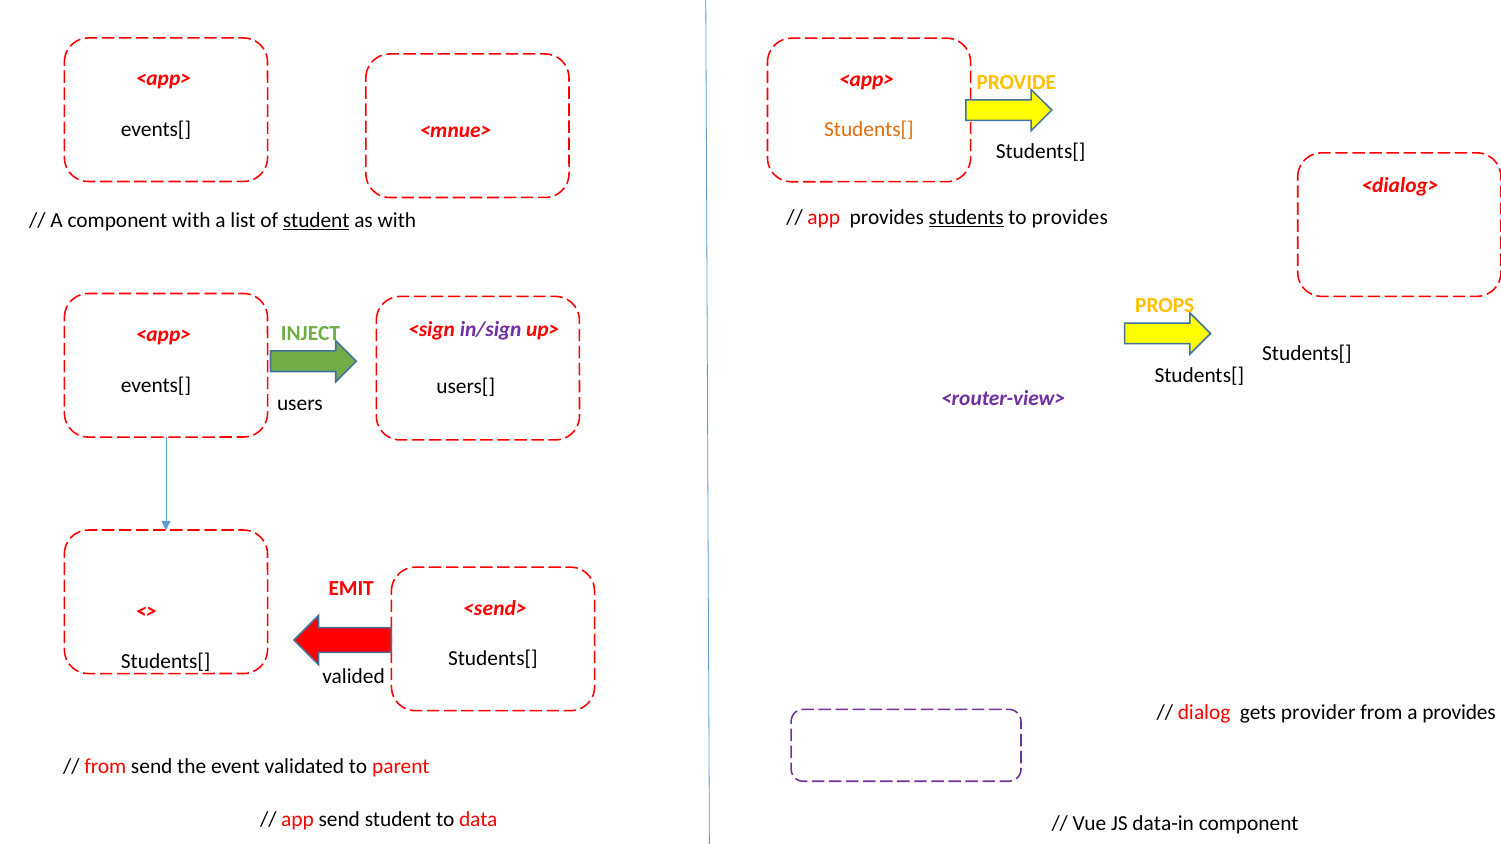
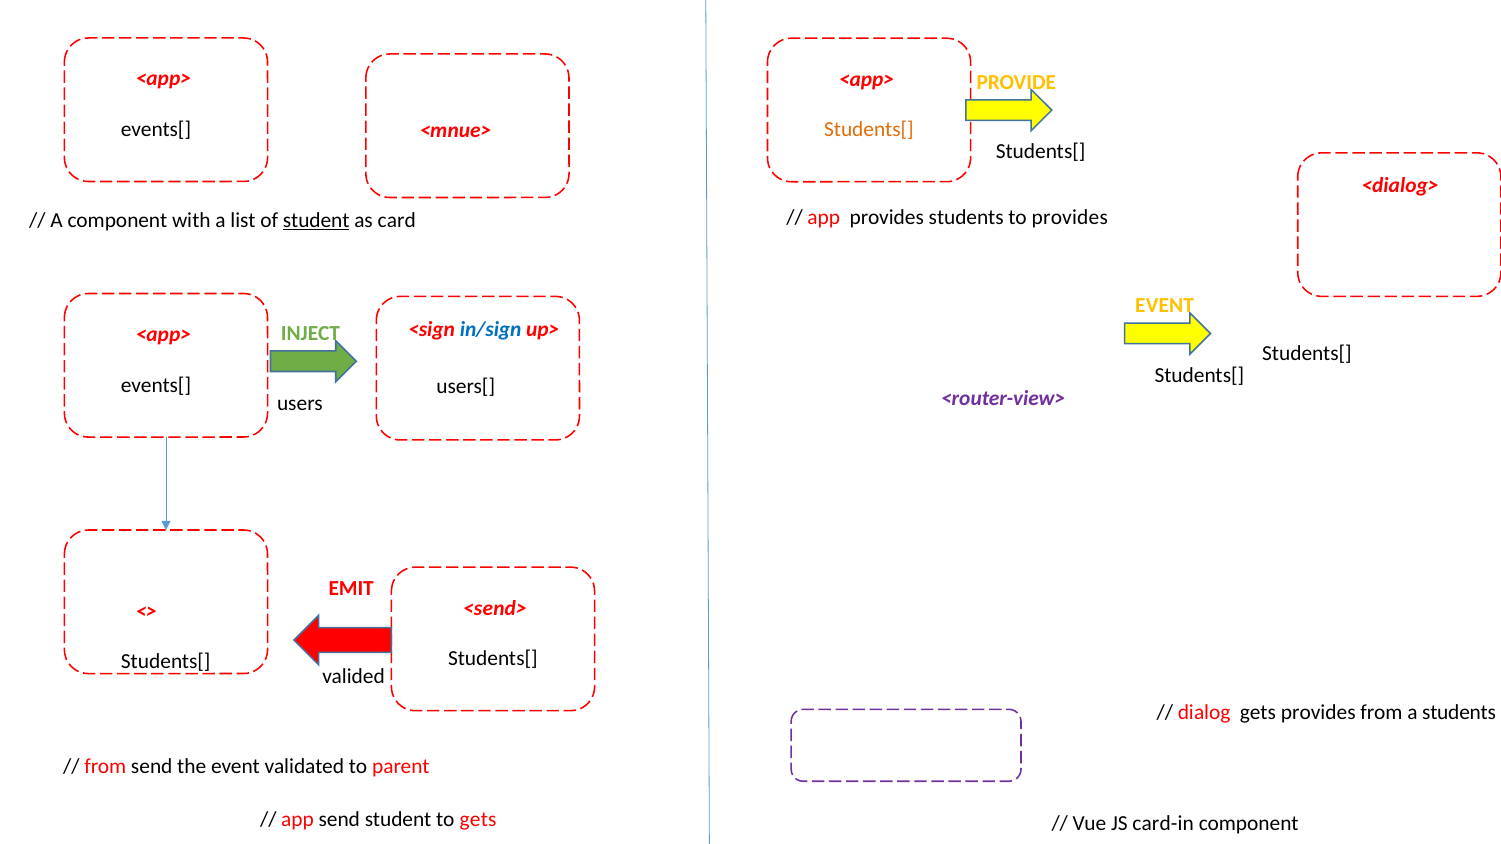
students underline: present -> none (966, 217)
as with: with -> card (397, 220)
PROPS: PROPS -> EVENT (1165, 306)
in/sign colour: purple -> blue (491, 329)
gets provider: provider -> provides (1318, 713)
a provides: provides -> students (1459, 713)
to data: data -> gets (478, 820)
data-in: data-in -> card-in (1163, 824)
